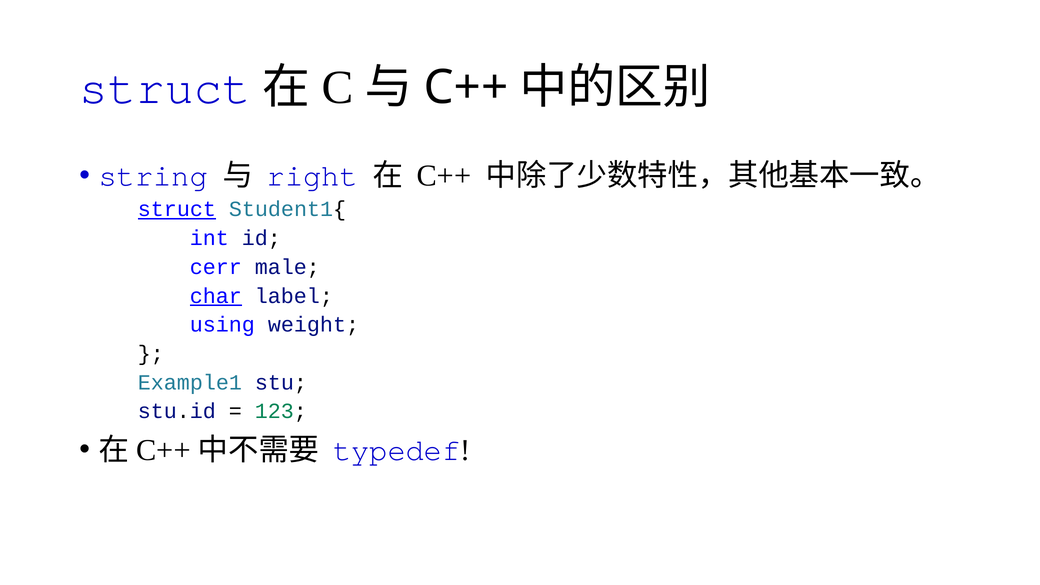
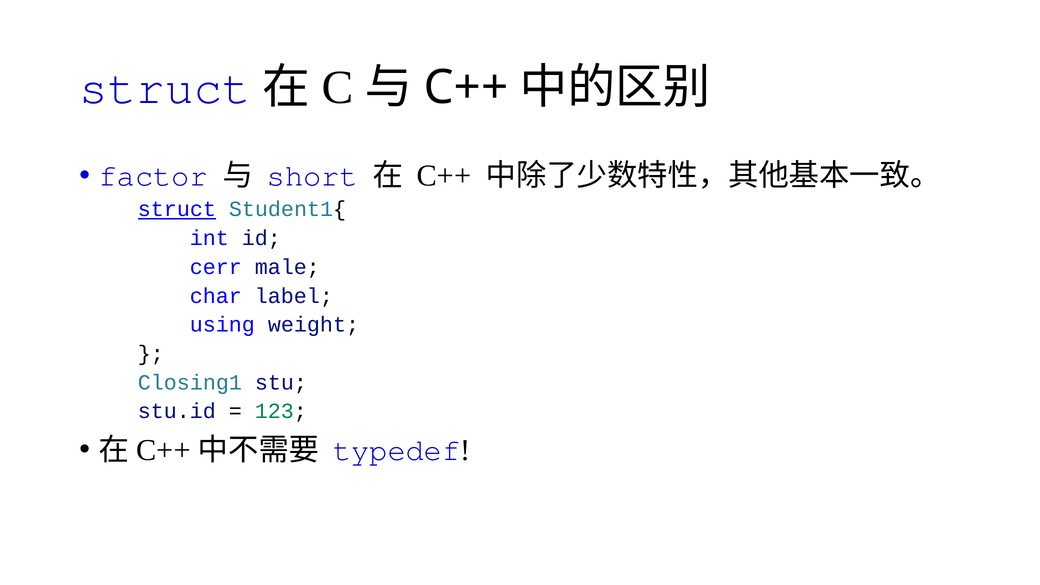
string: string -> factor (153, 176)
right: right -> short (312, 176)
char underline: present -> none (216, 296)
Example1: Example1 -> Closing1 (190, 382)
